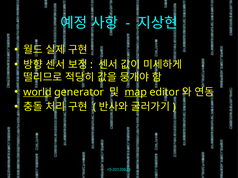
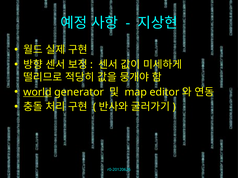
map underline: present -> none (136, 92)
